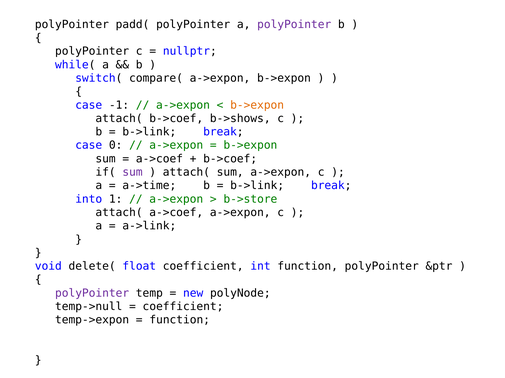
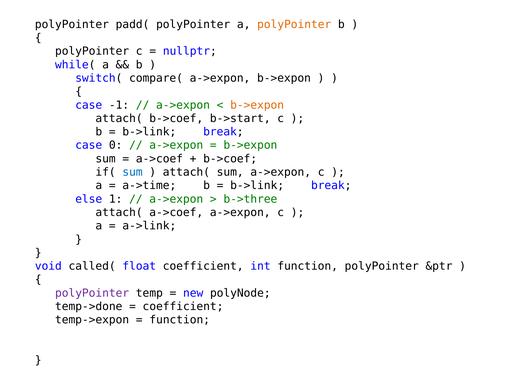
polyPointer colour: purple -> orange (294, 24)
b->shows: b->shows -> b->start (240, 119)
sum colour: purple -> blue (132, 172)
into: into -> else (89, 199)
b->store: b->store -> b->three (250, 199)
delete(: delete( -> called( (92, 267)
temp->null: temp->null -> temp->done (89, 307)
